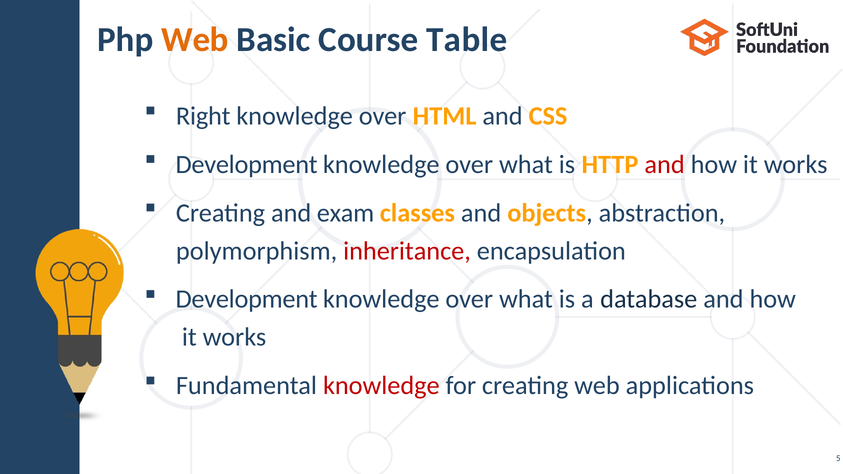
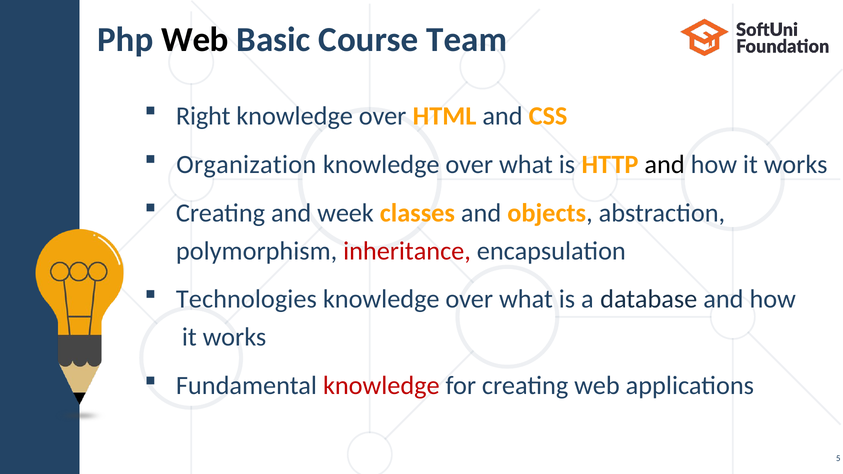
Web colour: orange -> black (195, 40)
Table: Table -> Team (467, 40)
Development: Development -> Organization (246, 165)
and colour: red -> black (665, 165)
exam: exam -> week (345, 213)
Development: Development -> Technologies (246, 299)
